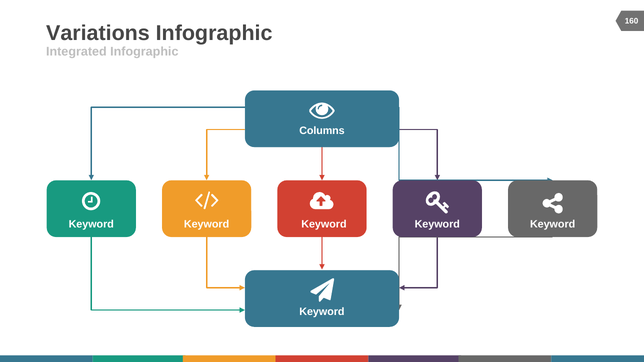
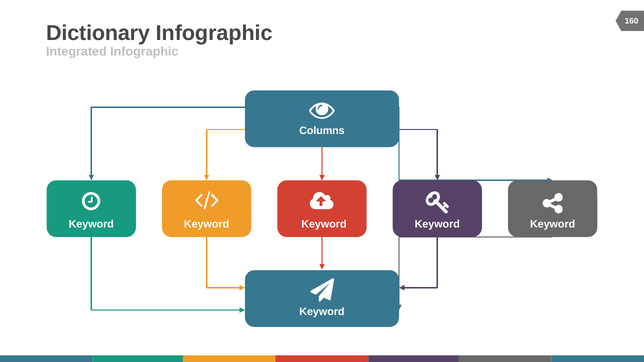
Variations: Variations -> Dictionary (98, 33)
